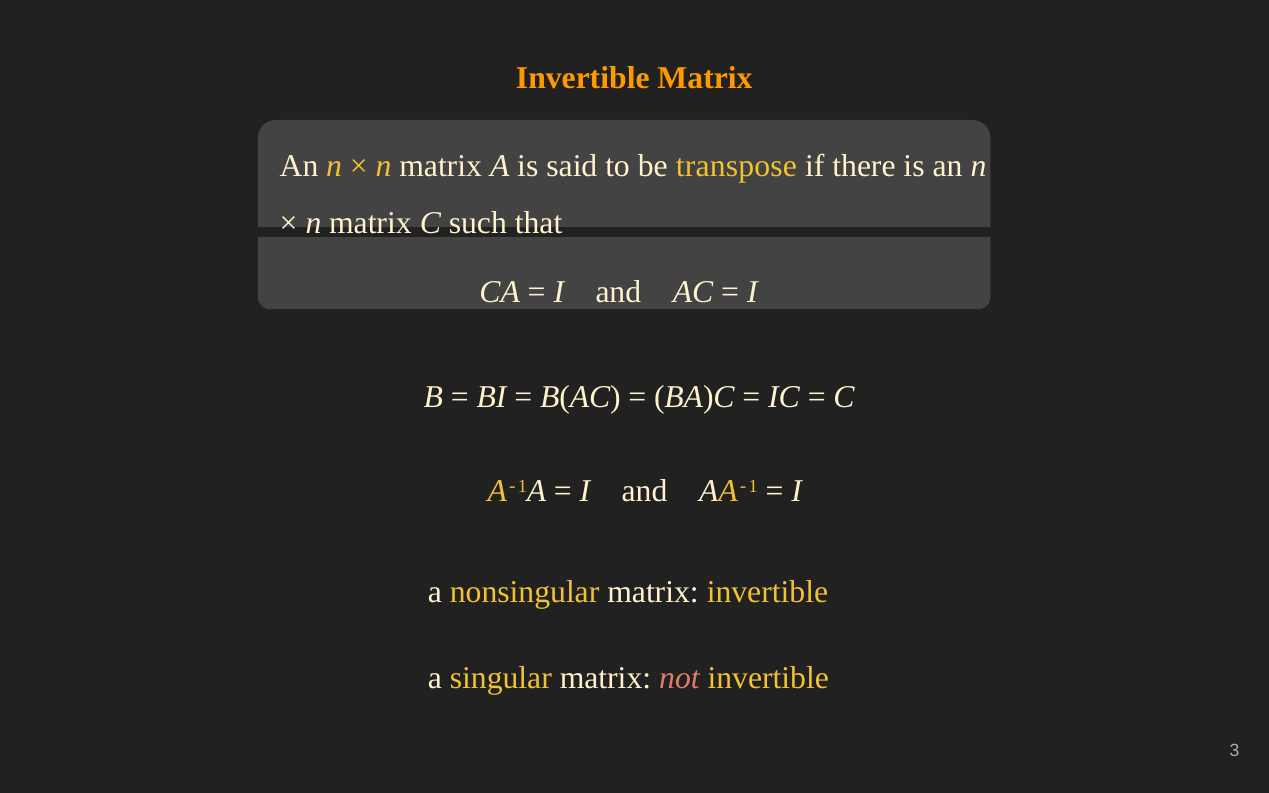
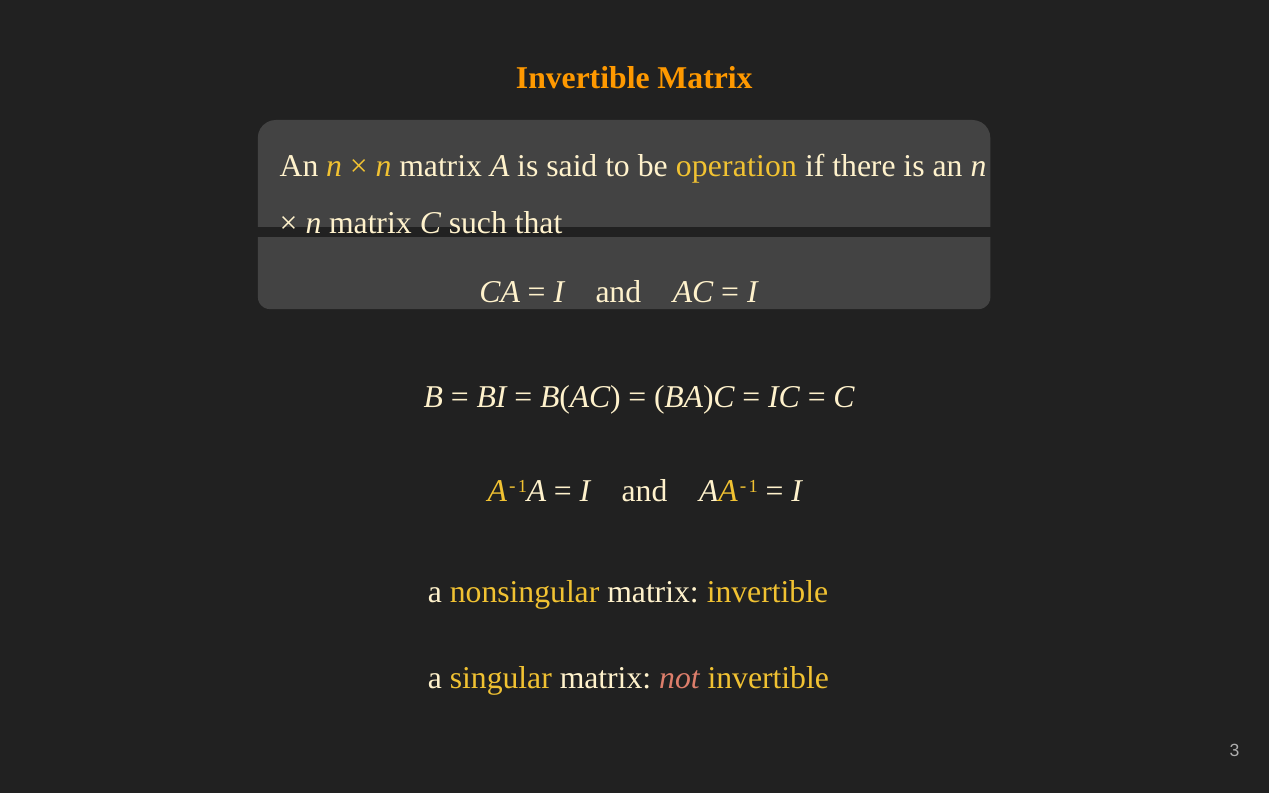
transpose: transpose -> operation (736, 166)
